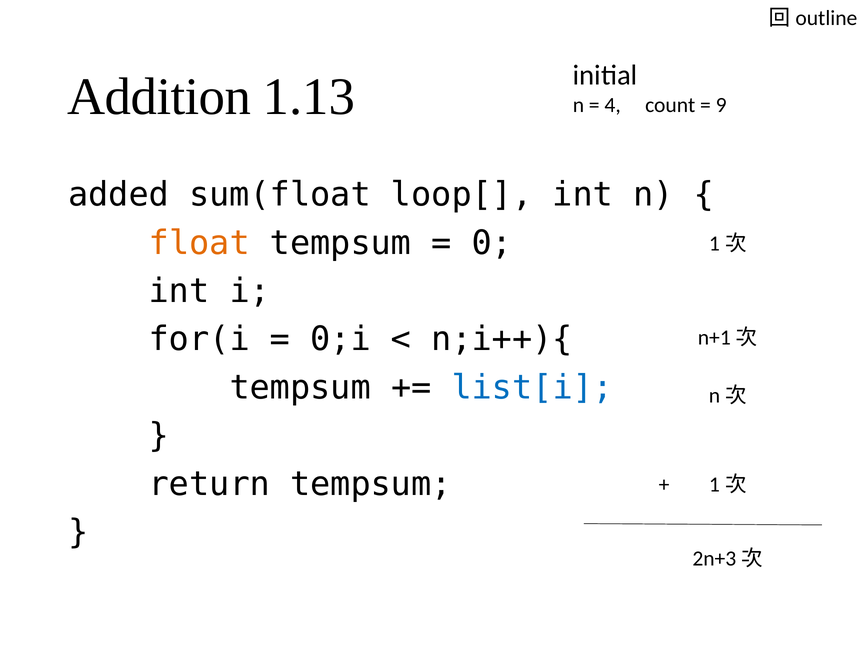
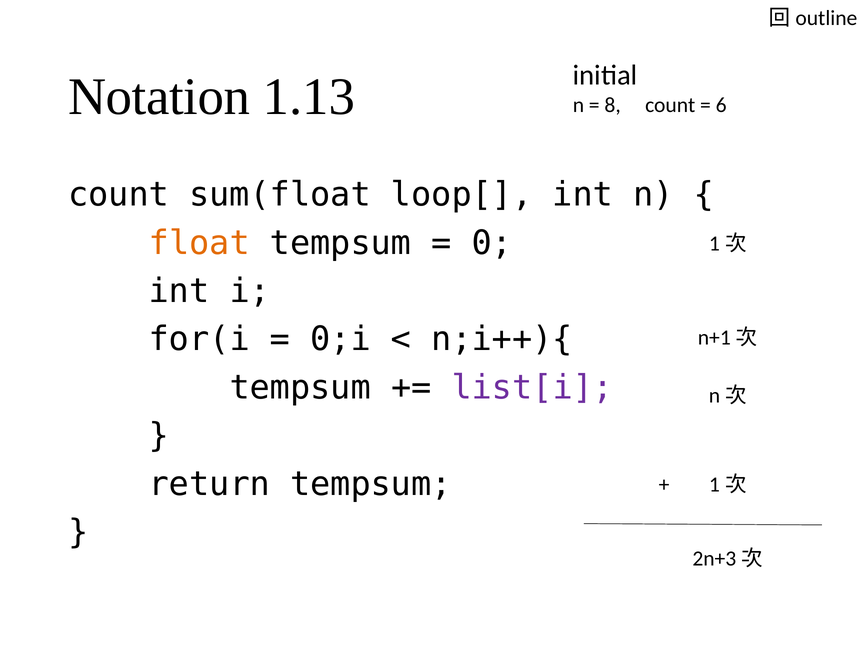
Addition: Addition -> Notation (159, 97)
4: 4 -> 8 (613, 105)
9: 9 -> 6 (721, 105)
added: added -> count (119, 195)
list[i colour: blue -> purple (532, 388)
